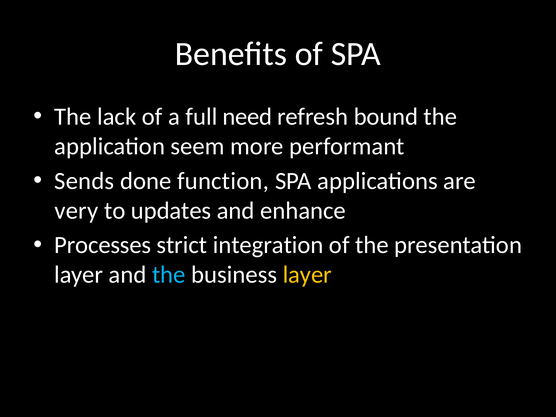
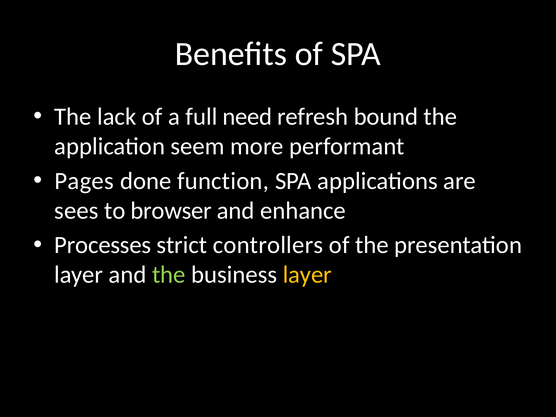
Sends: Sends -> Pages (84, 181)
very: very -> sees (76, 211)
updates: updates -> browser (171, 211)
integration: integration -> controllers (268, 245)
the colour: light blue -> light green (169, 275)
